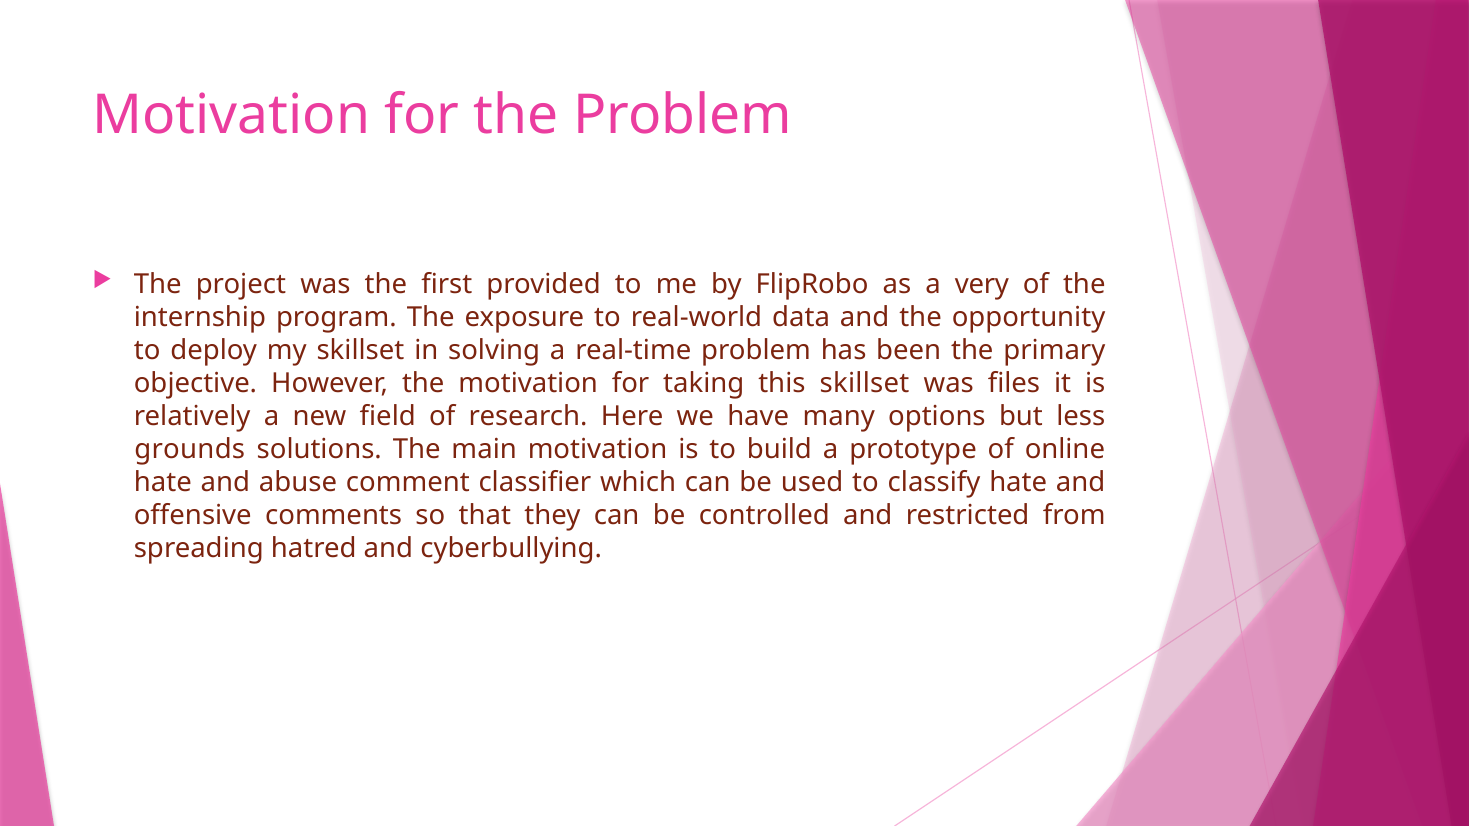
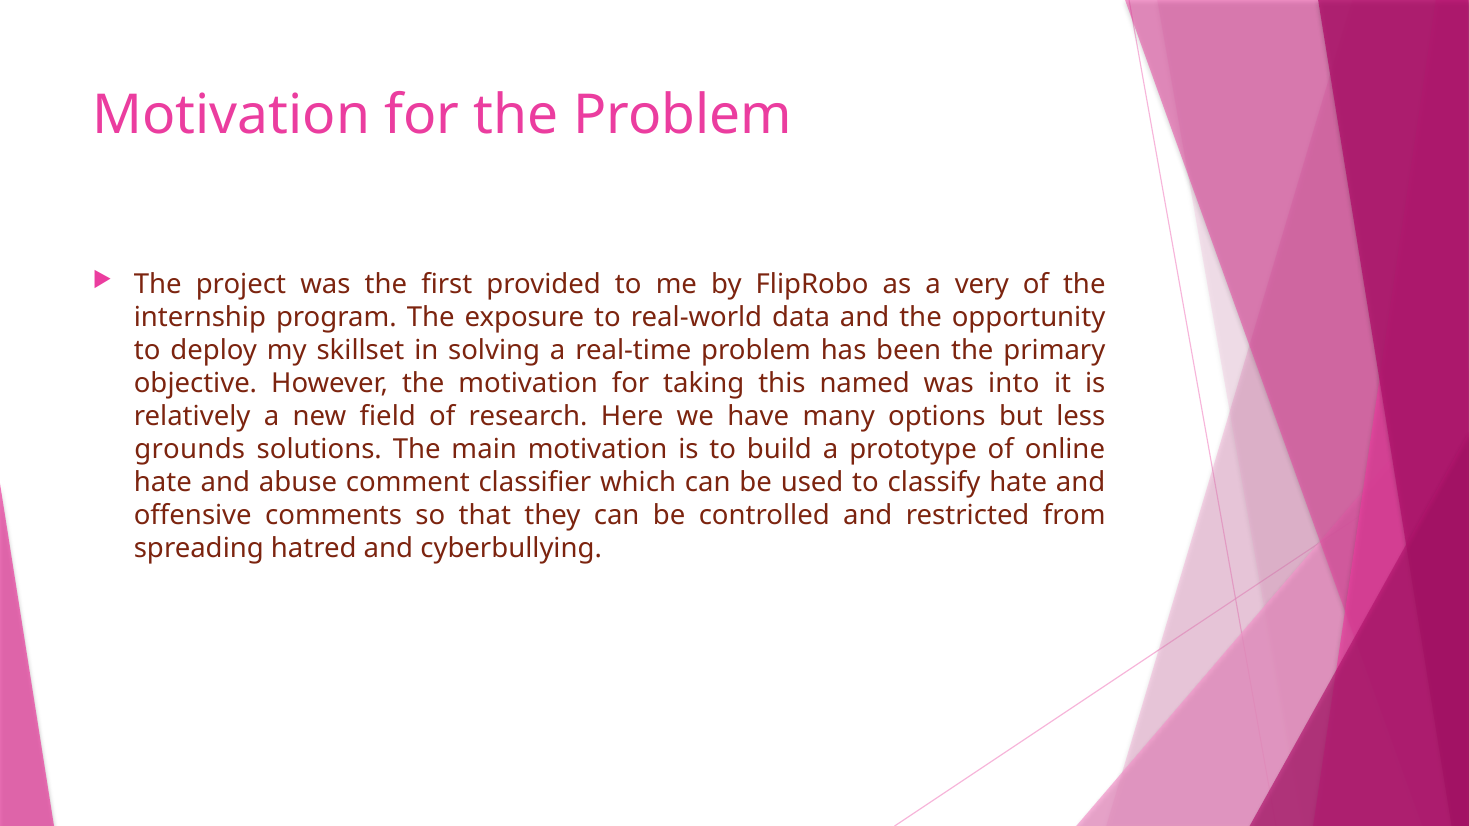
this skillset: skillset -> named (865, 383)
files: files -> into (1014, 383)
